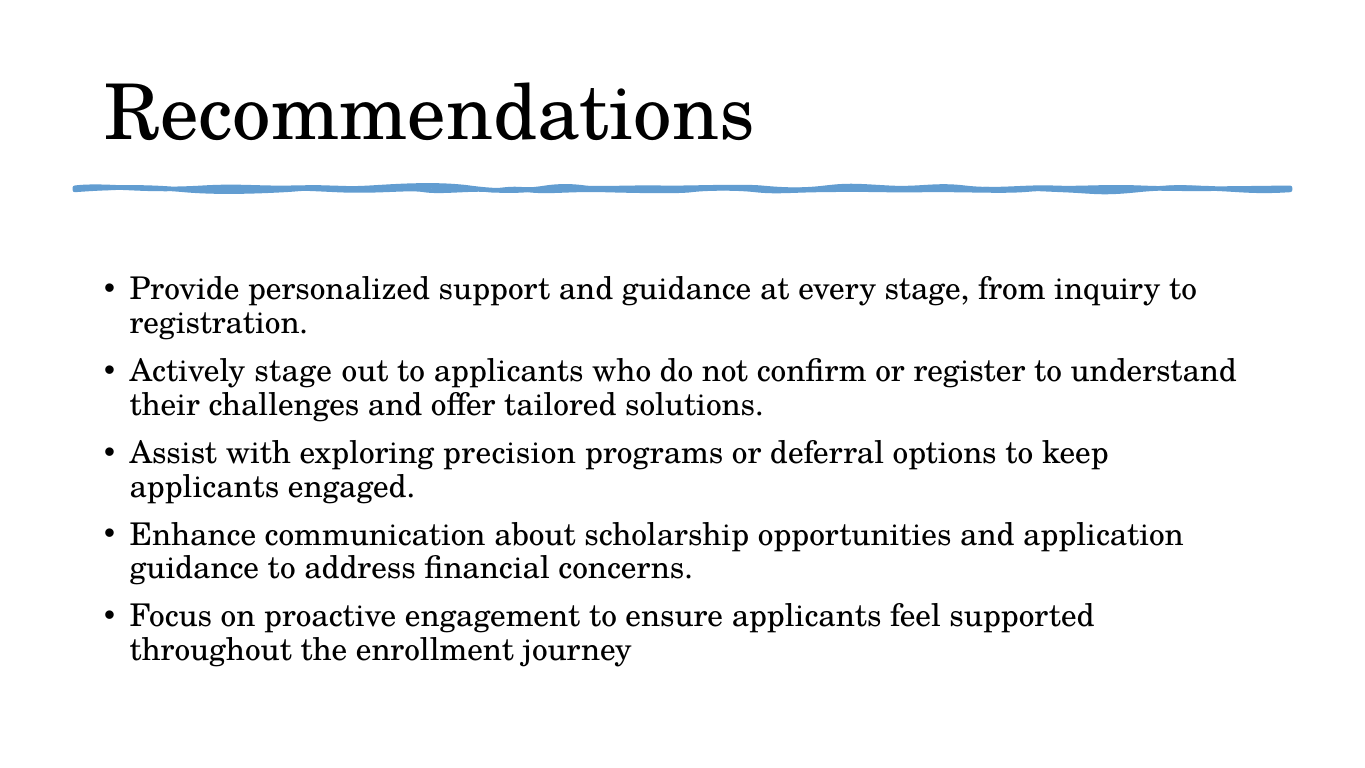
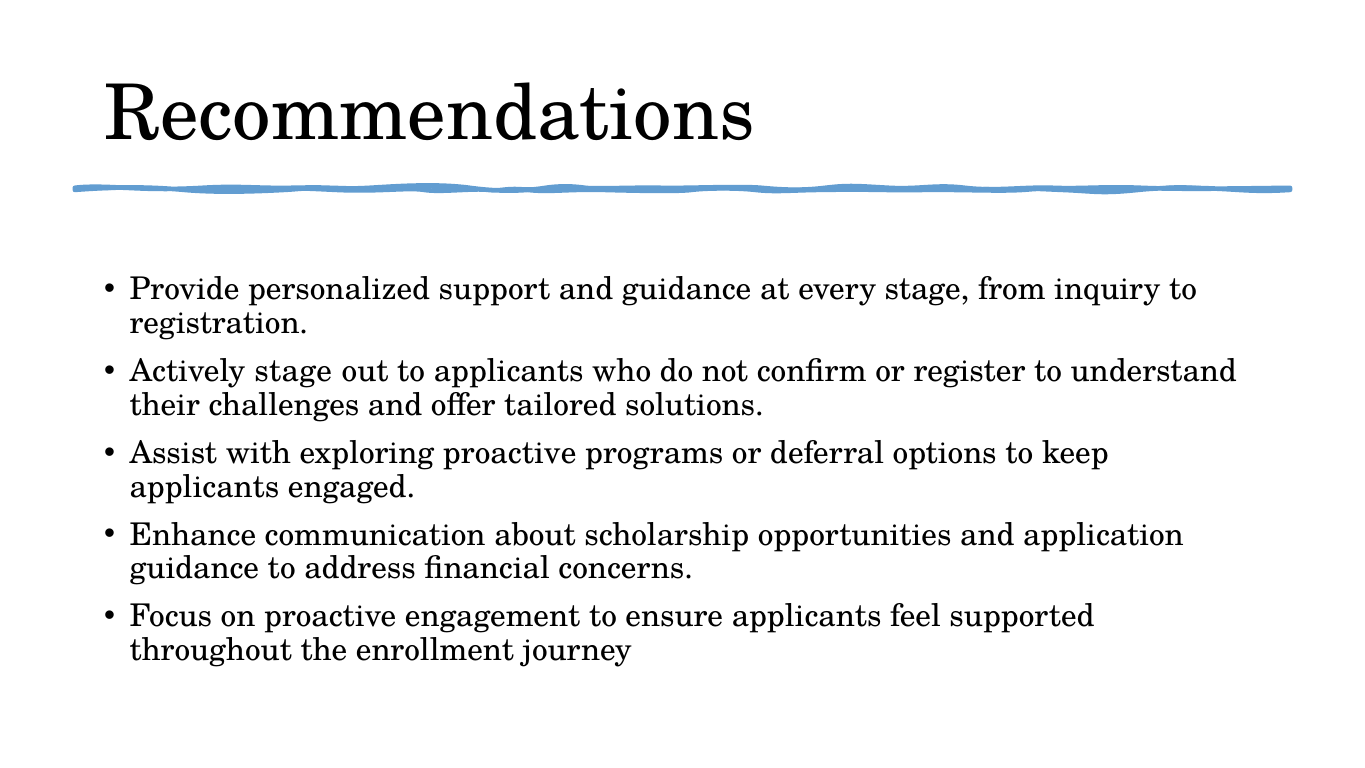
exploring precision: precision -> proactive (510, 453)
